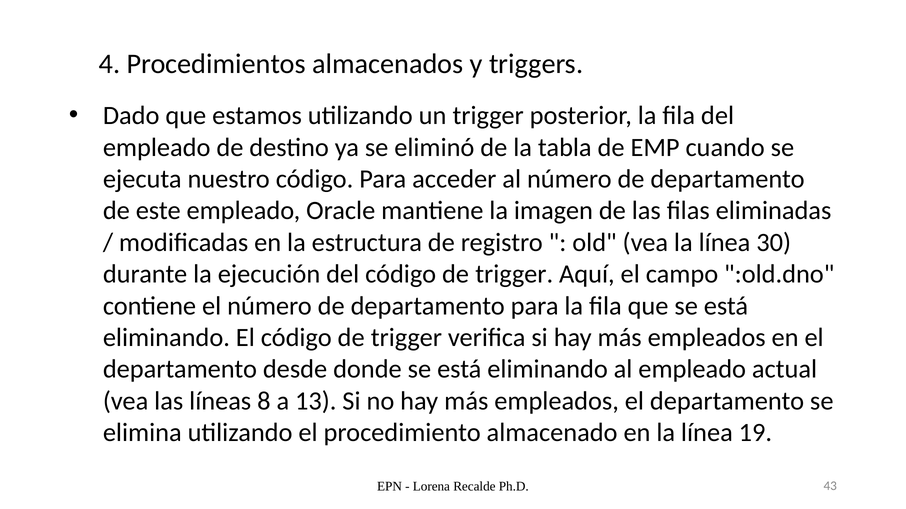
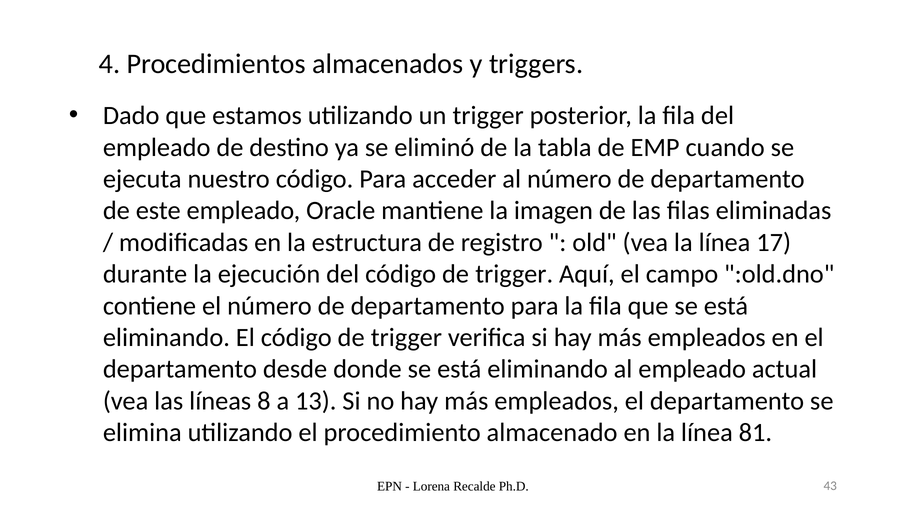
30: 30 -> 17 (774, 243)
19: 19 -> 81 (755, 433)
